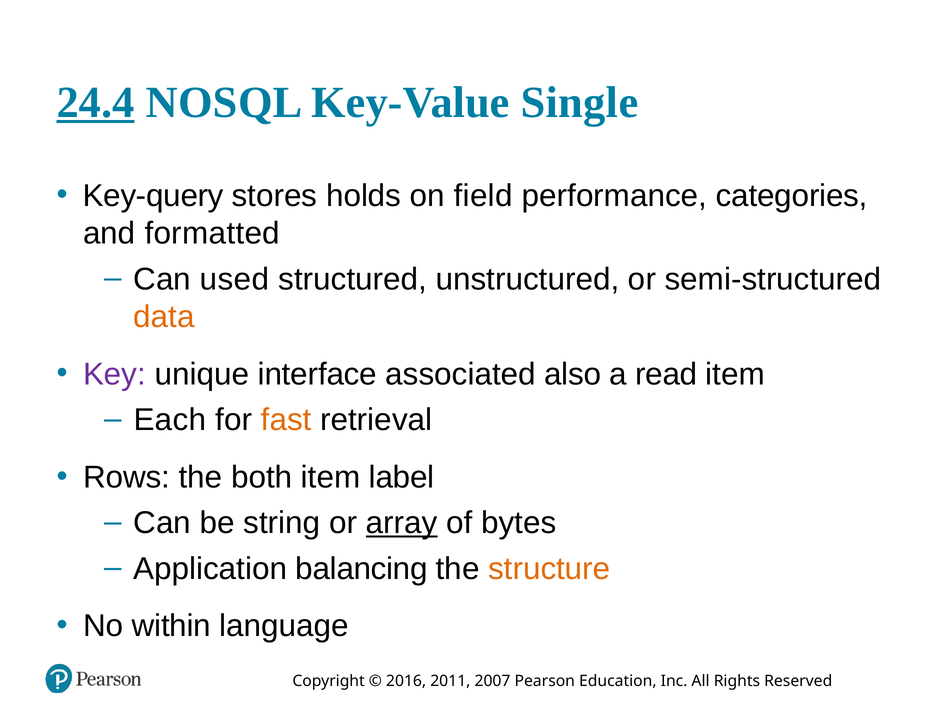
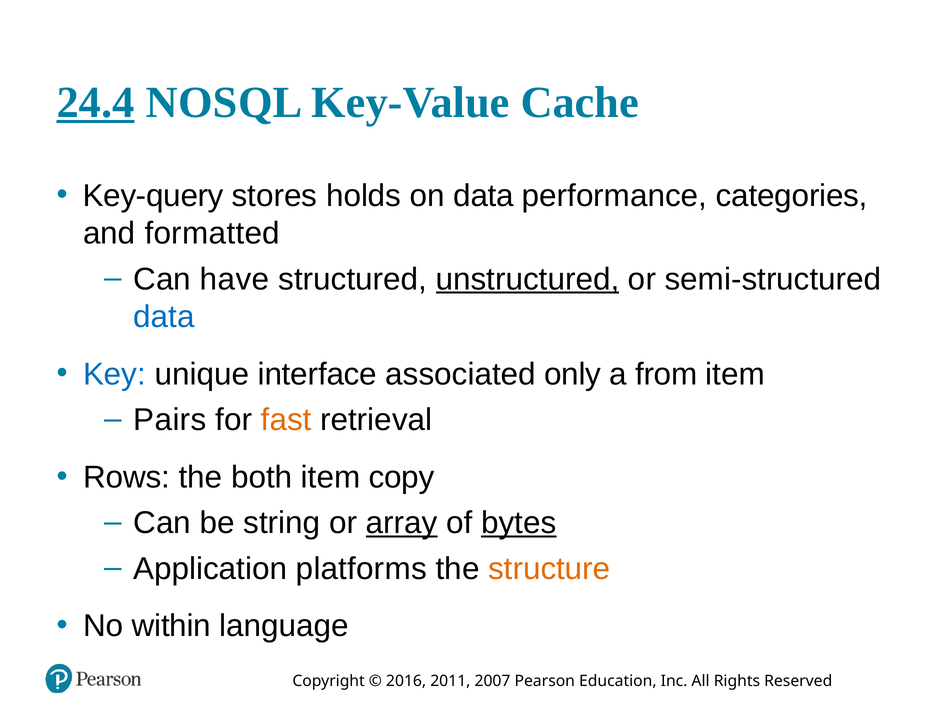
Single: Single -> Cache (580, 102)
on field: field -> data (483, 196)
used: used -> have (234, 279)
unstructured underline: none -> present (527, 279)
data colour: orange -> blue (164, 317)
Key colour: purple -> blue (114, 374)
also: also -> only (573, 374)
read: read -> from (666, 374)
Each: Each -> Pairs (170, 420)
label: label -> copy (402, 477)
bytes underline: none -> present (519, 523)
balancing: balancing -> platforms (361, 569)
